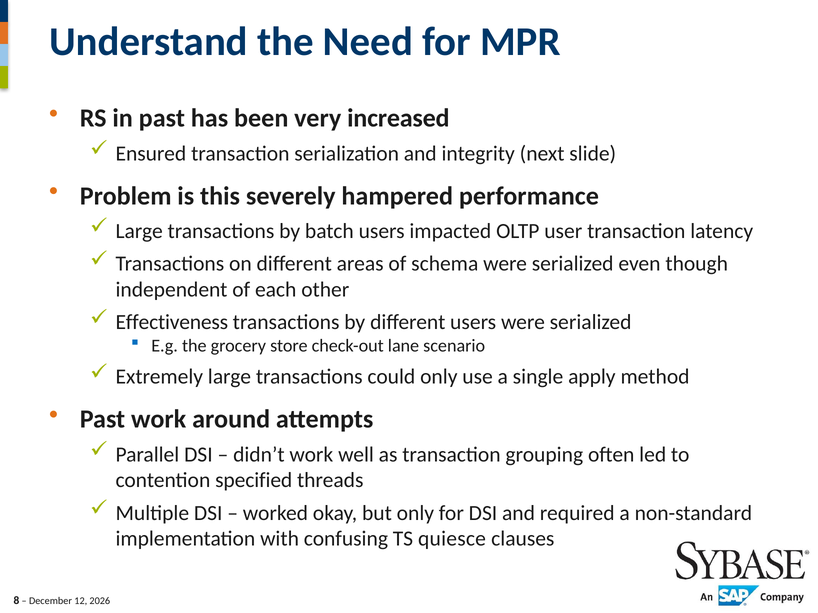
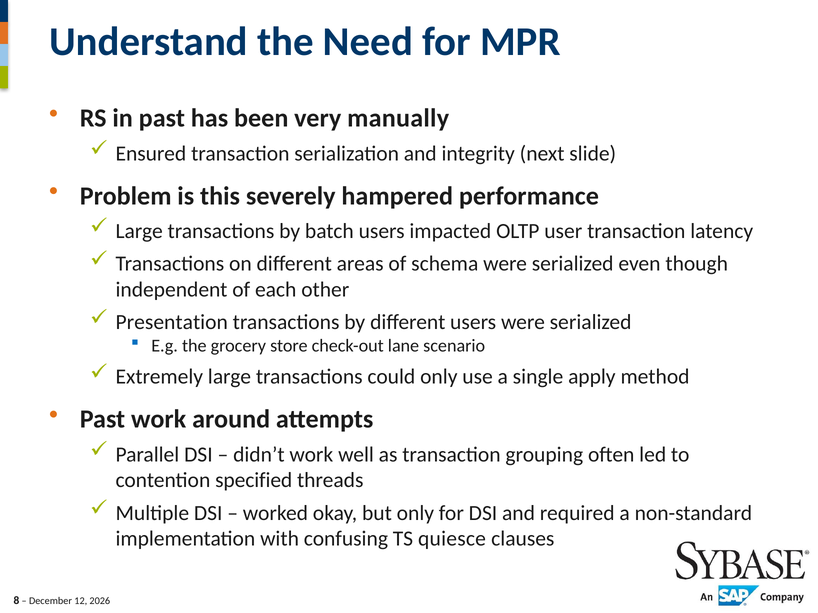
increased: increased -> manually (398, 118)
Effectiveness: Effectiveness -> Presentation (172, 323)
